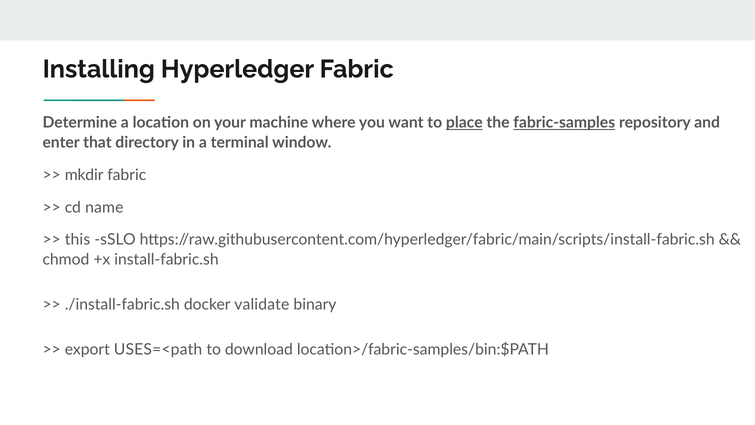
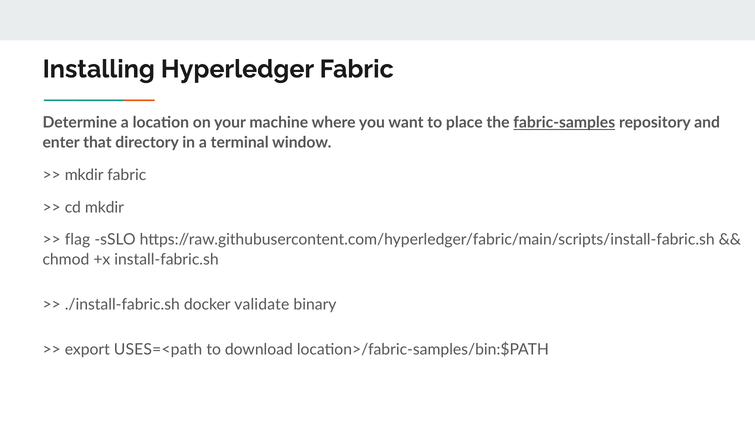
place underline: present -> none (464, 123)
cd name: name -> mkdir (104, 207)
this: this -> flag (78, 240)
